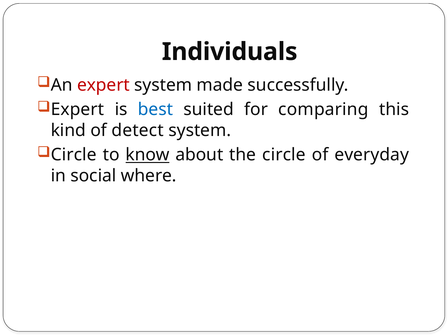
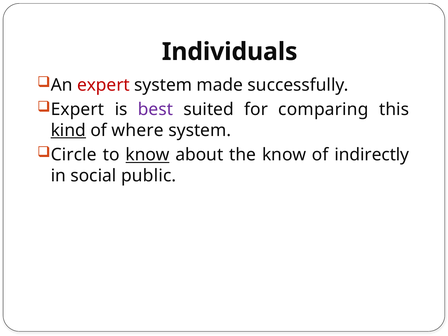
best colour: blue -> purple (155, 109)
kind underline: none -> present (68, 130)
detect: detect -> where (138, 130)
the circle: circle -> know (284, 155)
everyday: everyday -> indirectly (372, 155)
where: where -> public (149, 176)
